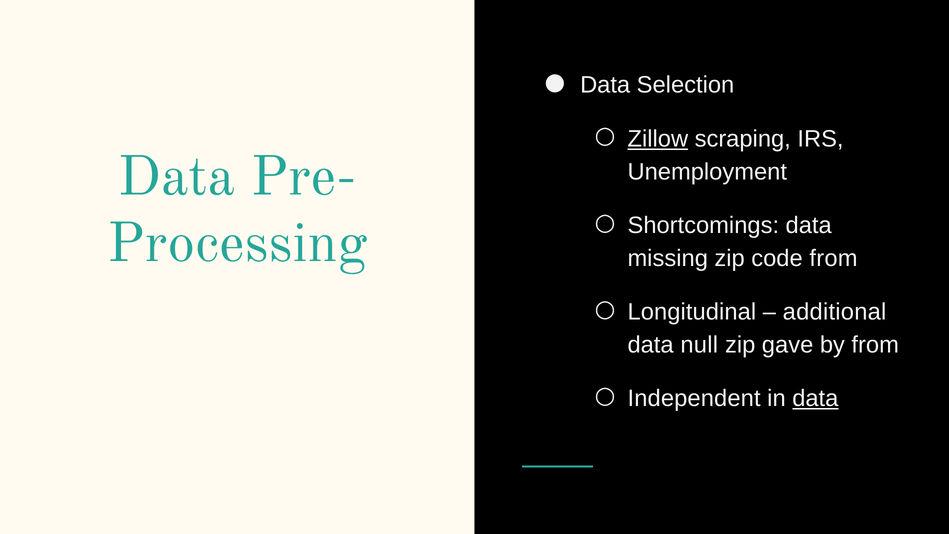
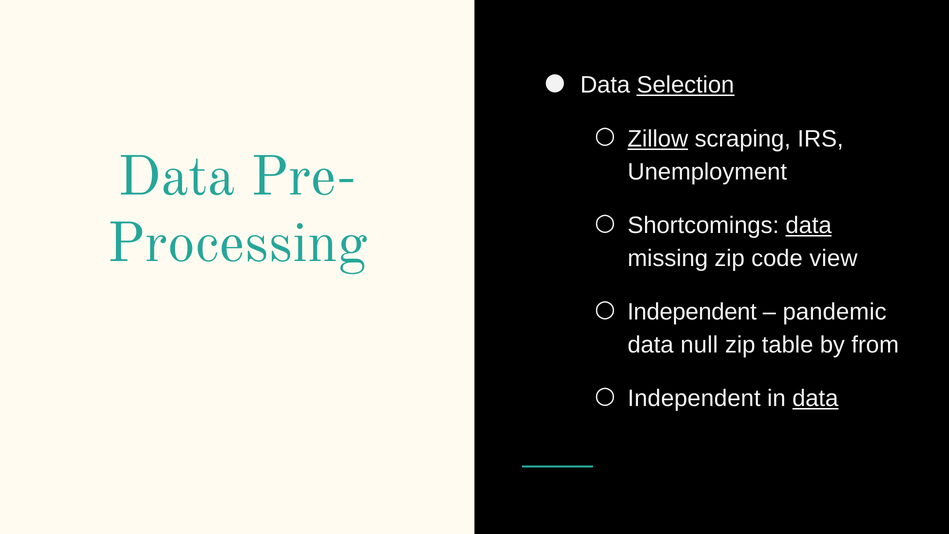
Selection underline: none -> present (686, 85)
data underline: none -> present (809, 225)
code from: from -> view (834, 258)
Longitudinal: Longitudinal -> Independent (692, 312)
additional: additional -> pandemic (835, 312)
gave: gave -> table (788, 345)
